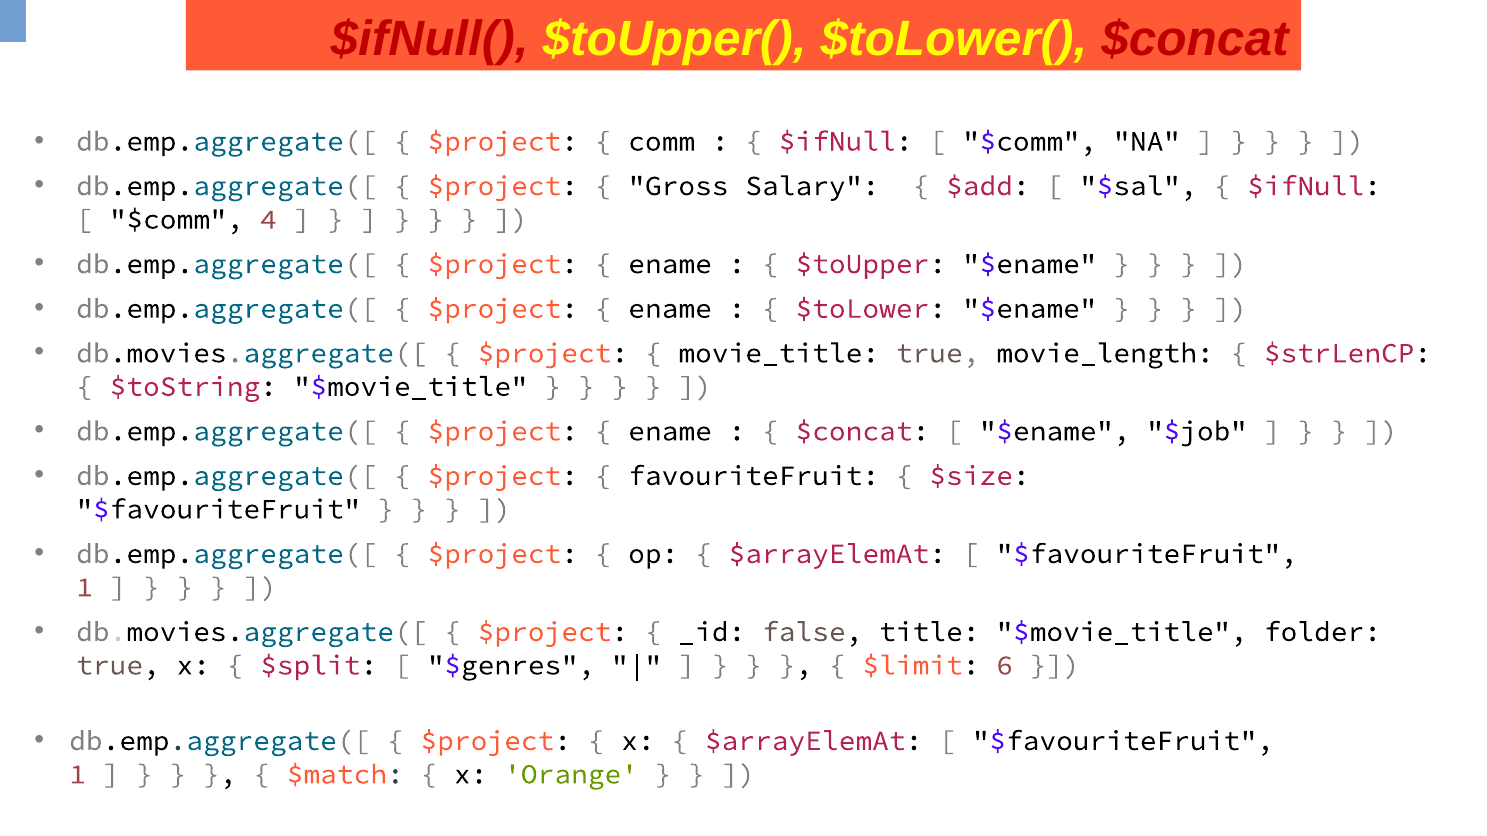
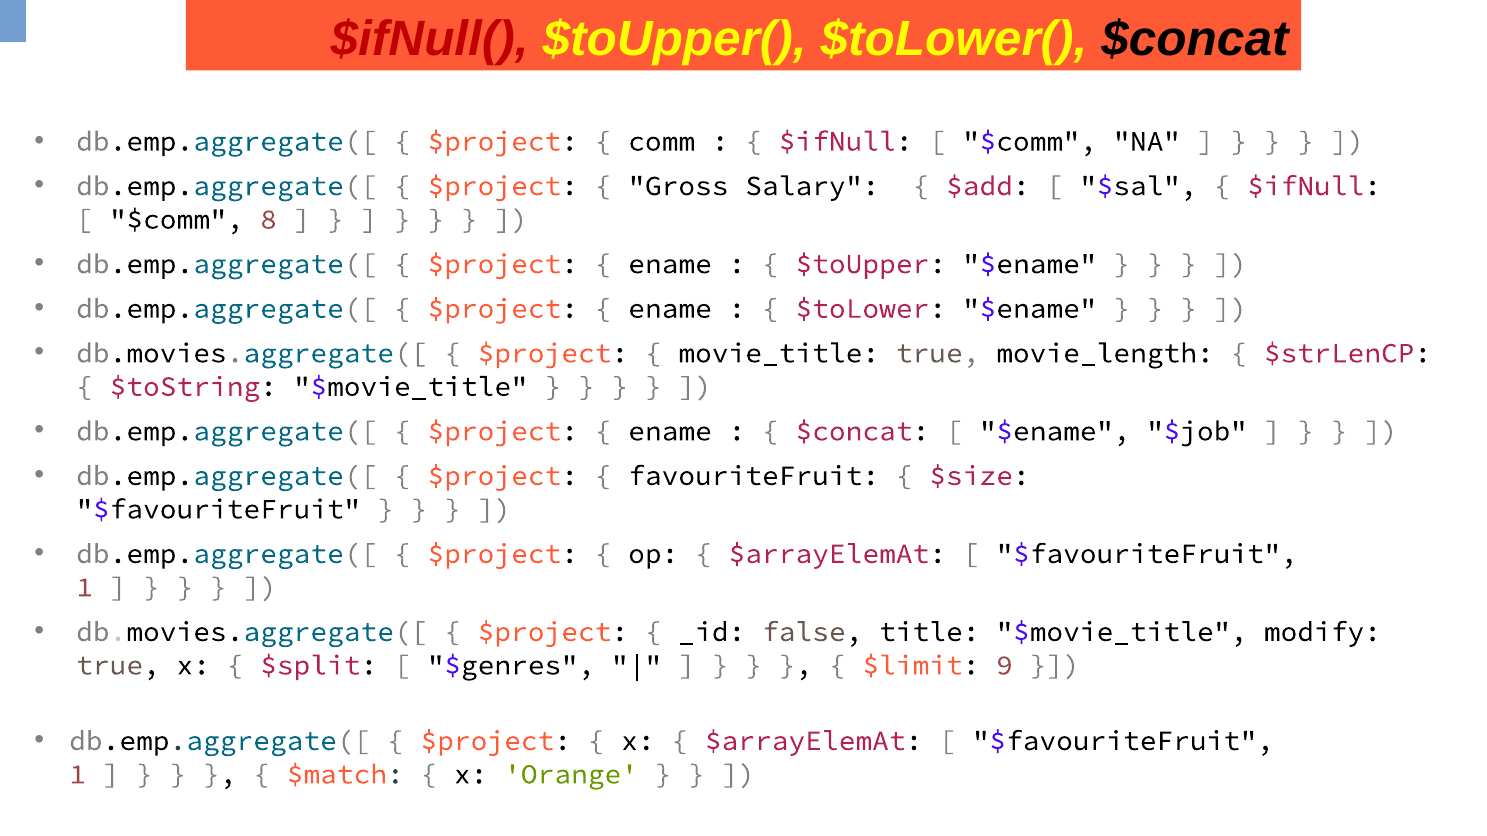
$concat colour: red -> black (1195, 39)
4: 4 -> 8 (269, 219)
folder: folder -> modify (1322, 632)
6: 6 -> 9 (1005, 666)
